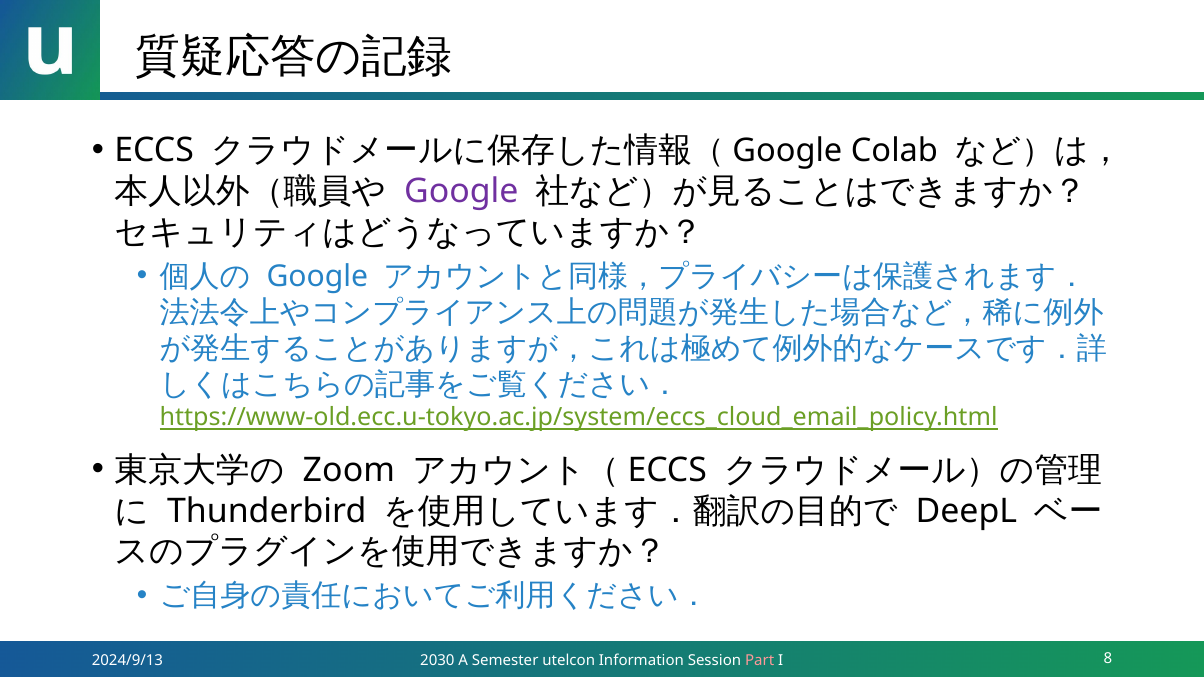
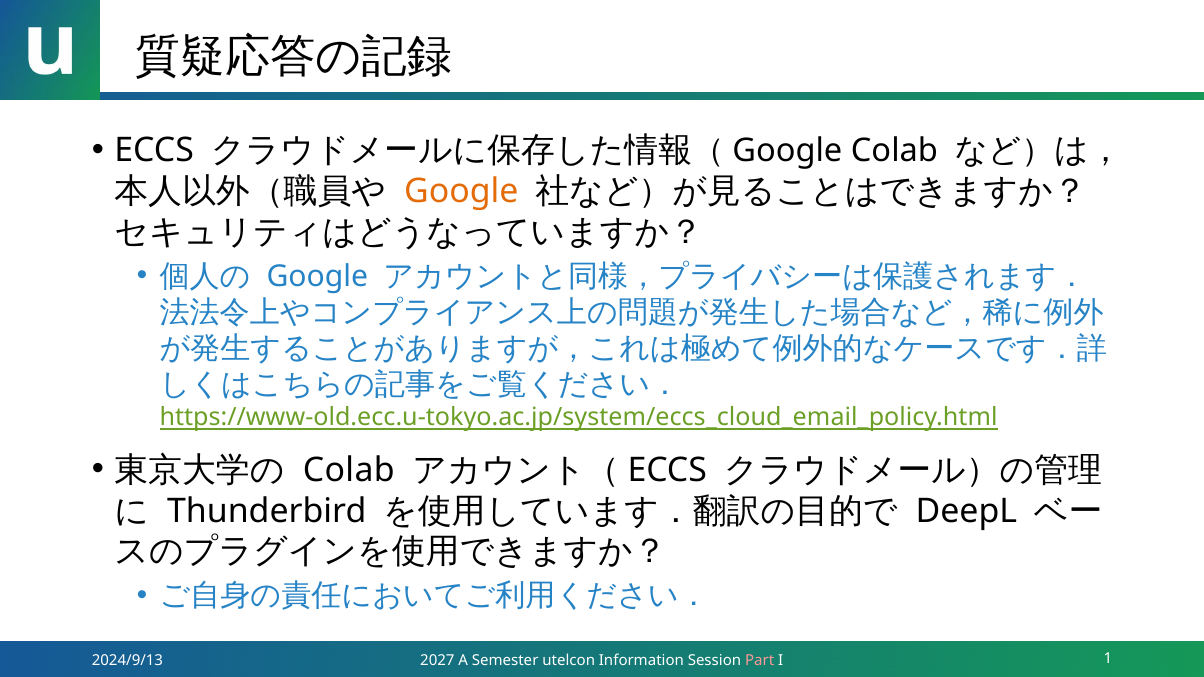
Google colour: purple -> orange (461, 191)
Zoom: Zoom -> Colab (349, 470)
2030: 2030 -> 2027 (437, 660)
8: 8 -> 1 (1108, 659)
